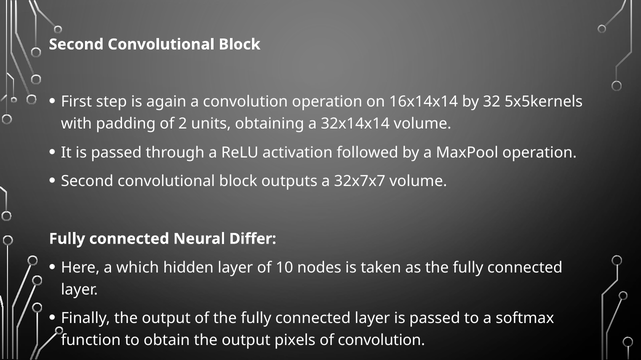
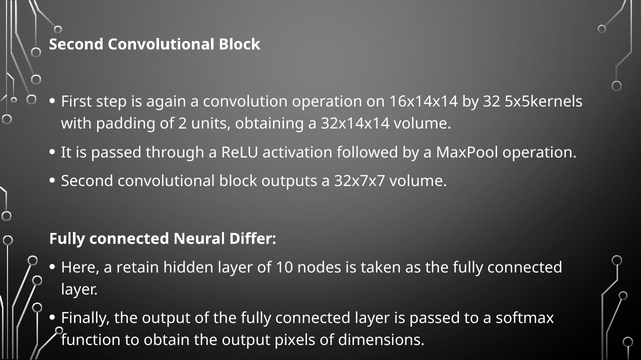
which: which -> retain (138, 268)
of convolution: convolution -> dimensions (381, 341)
